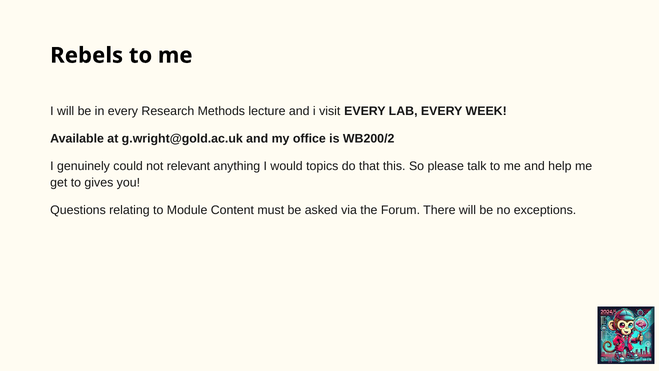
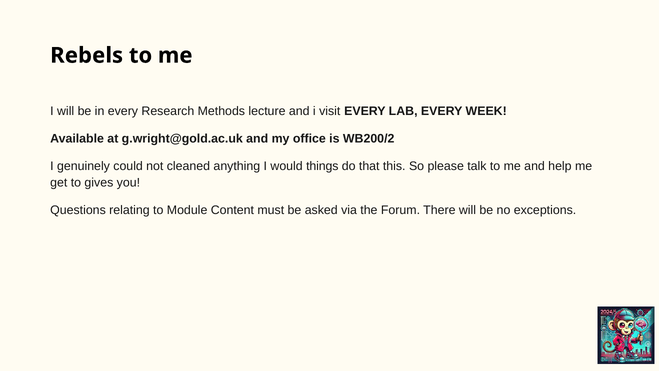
relevant: relevant -> cleaned (188, 166)
topics: topics -> things (322, 166)
